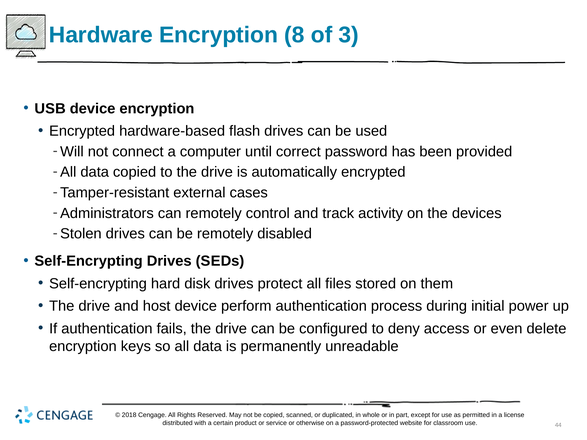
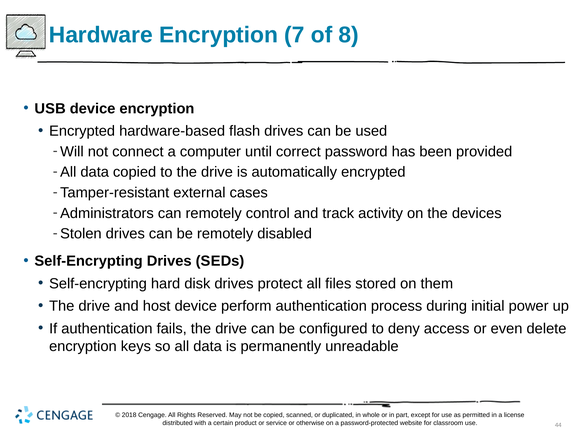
8: 8 -> 7 (294, 35)
3: 3 -> 8 (349, 35)
